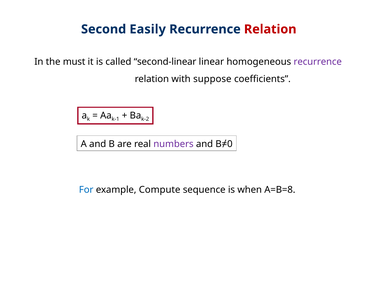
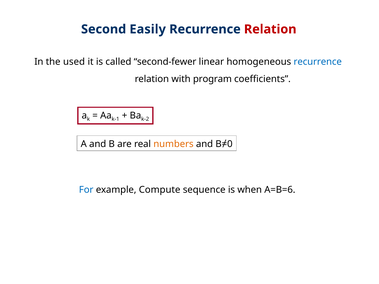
must: must -> used (74, 62)
second-linear: second-linear -> second-fewer (165, 62)
recurrence colour: purple -> blue (318, 62)
suppose: suppose -> program (212, 79)
numbers colour: purple -> orange (173, 144)
A=B=8: A=B=8 -> A=B=6 (280, 190)
